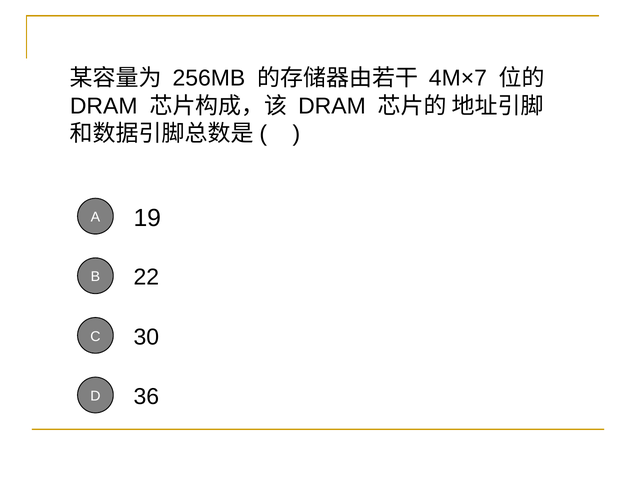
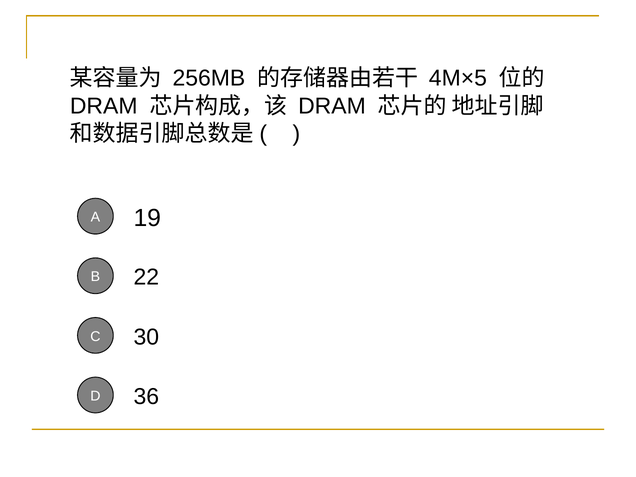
4M×7: 4M×7 -> 4M×5 (458, 78)
